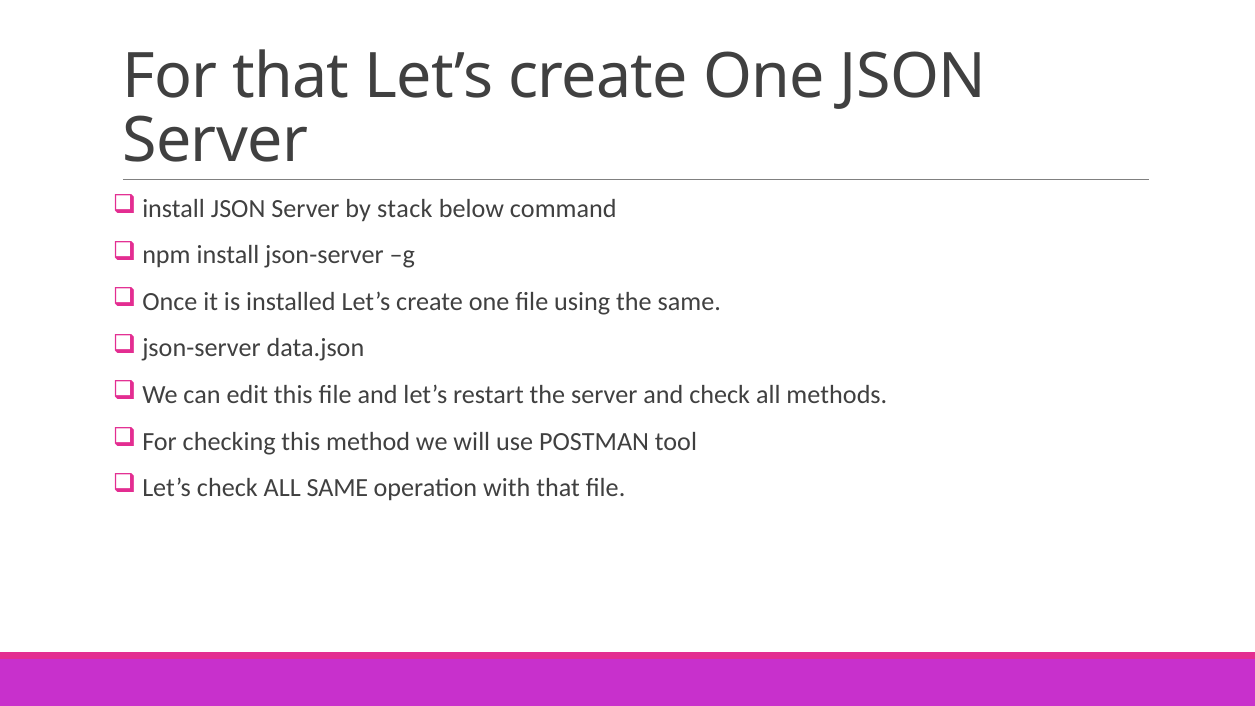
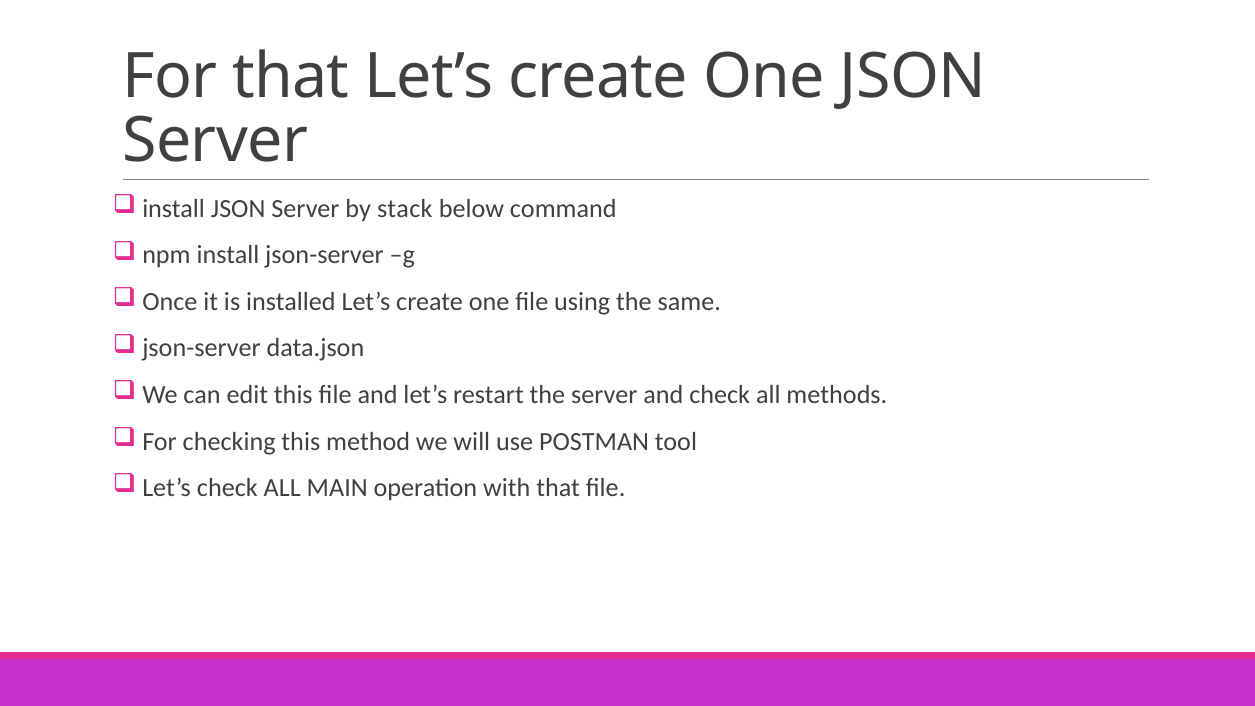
ALL SAME: SAME -> MAIN (337, 488)
